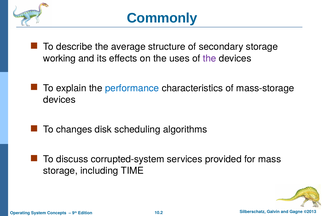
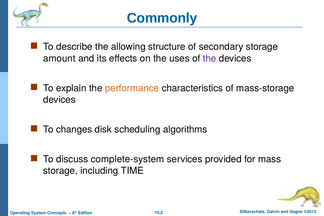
average: average -> allowing (128, 47)
working: working -> amount (59, 58)
performance colour: blue -> orange (132, 88)
corrupted-system: corrupted-system -> complete-system (128, 159)
